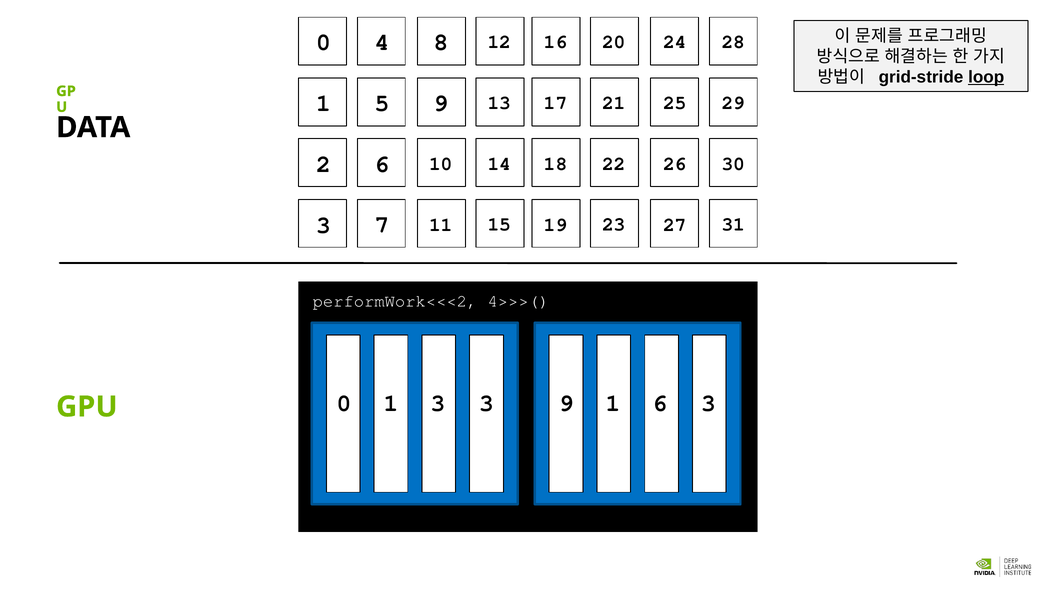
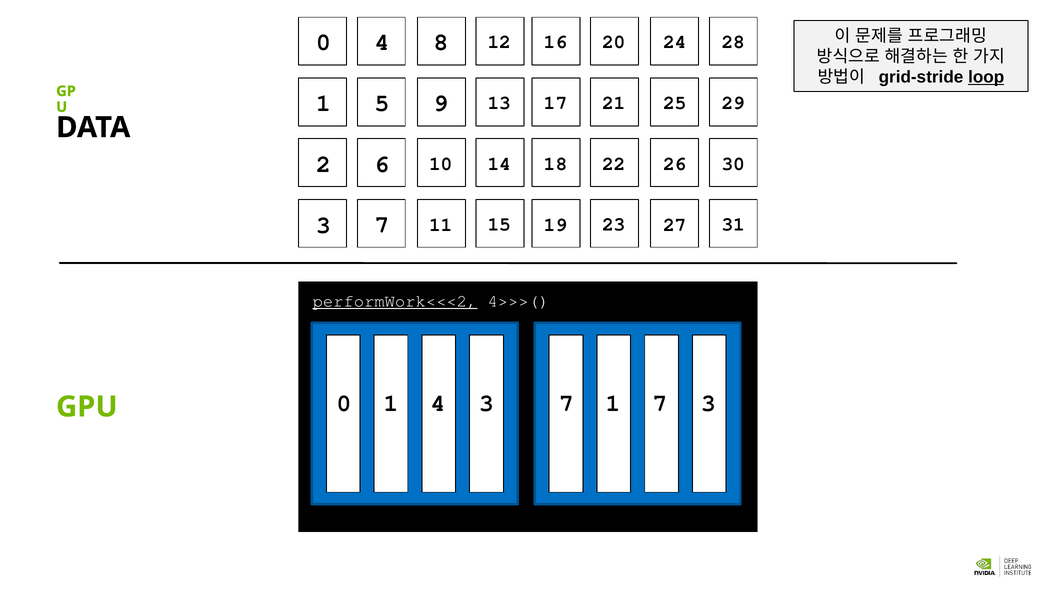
performWork<<<2 underline: none -> present (395, 301)
1 3: 3 -> 4 (438, 403)
3 9: 9 -> 7 (567, 403)
1 6: 6 -> 7 (660, 403)
